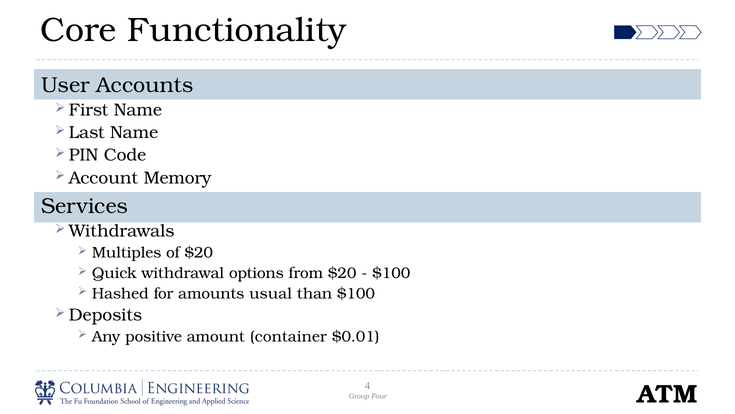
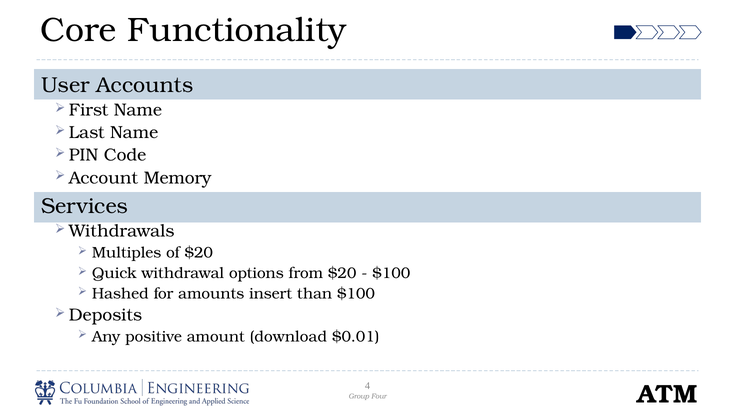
usual: usual -> insert (271, 293)
container: container -> download (288, 336)
